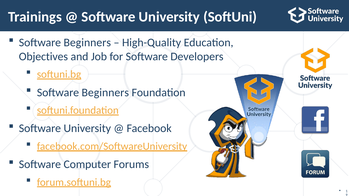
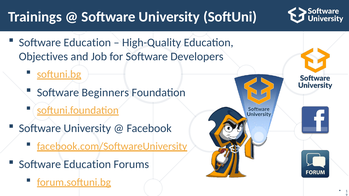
Beginners: Beginners -> Education (87, 43)
Computer: Computer -> Education (87, 165)
